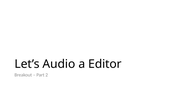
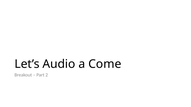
Editor: Editor -> Come (105, 64)
